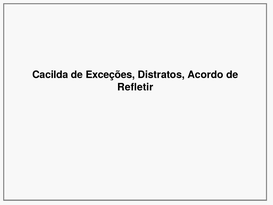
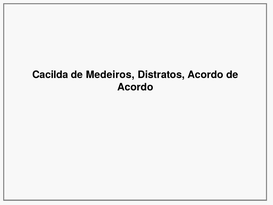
Exceções: Exceções -> Medeiros (110, 75)
Refletir: Refletir -> Acordo (135, 87)
